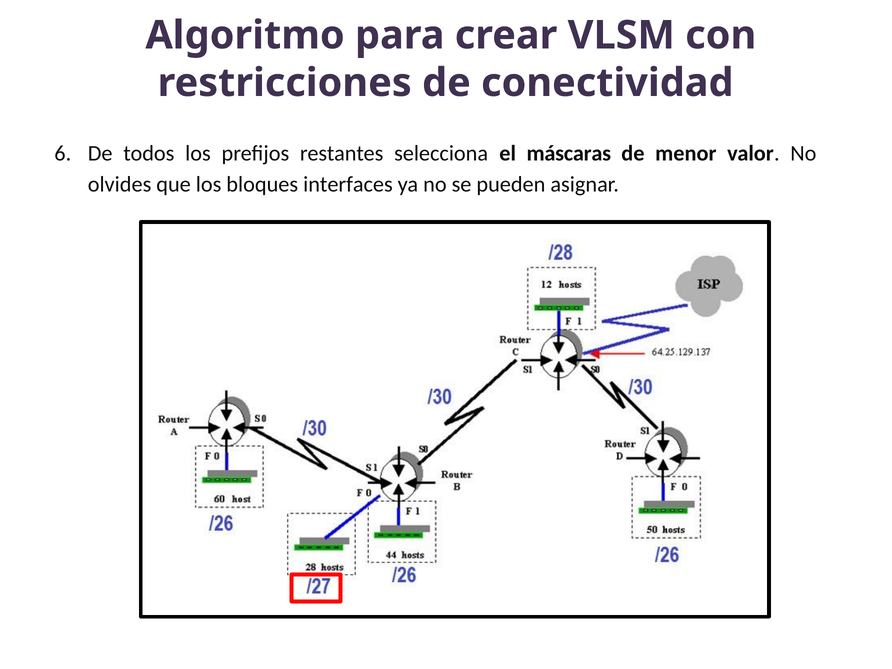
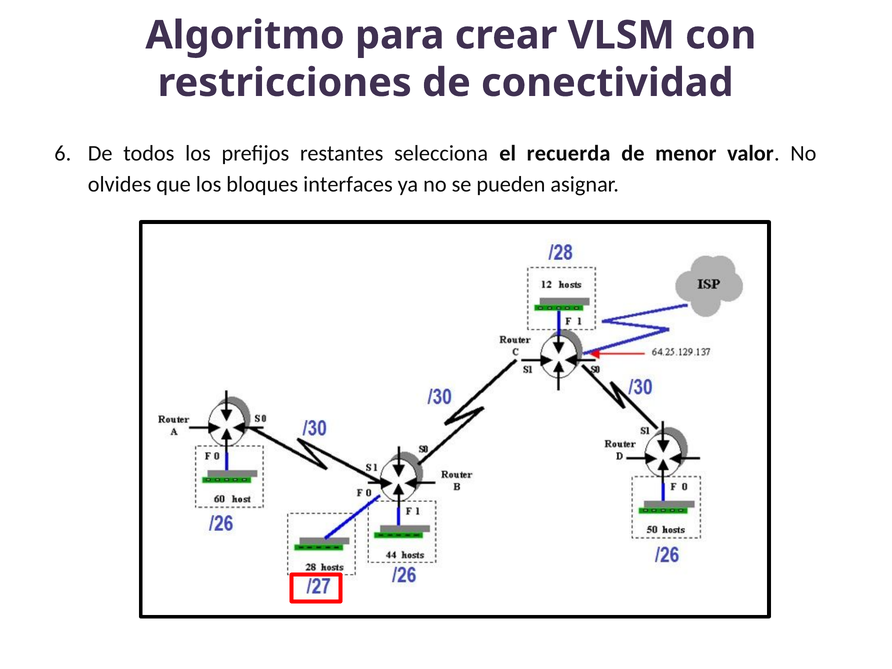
máscaras: máscaras -> recuerda (569, 153)
